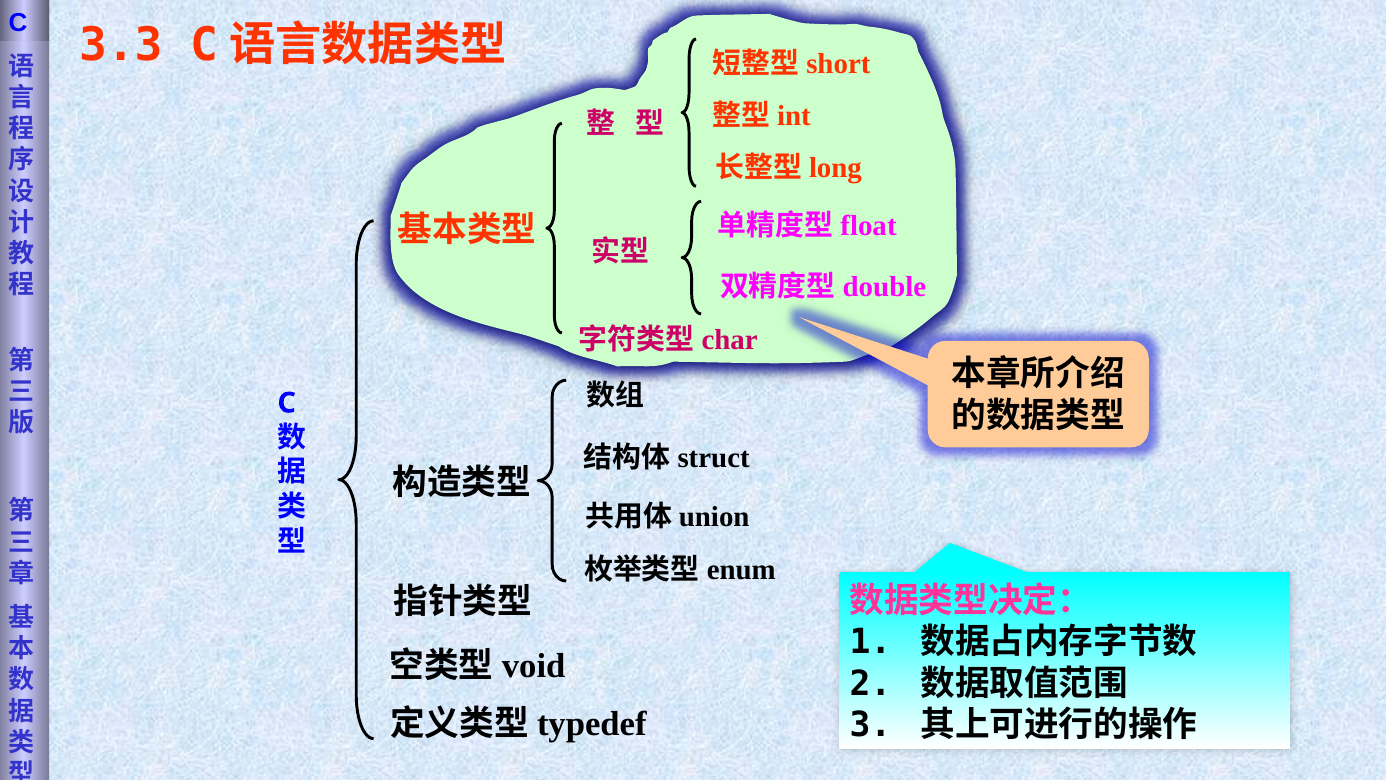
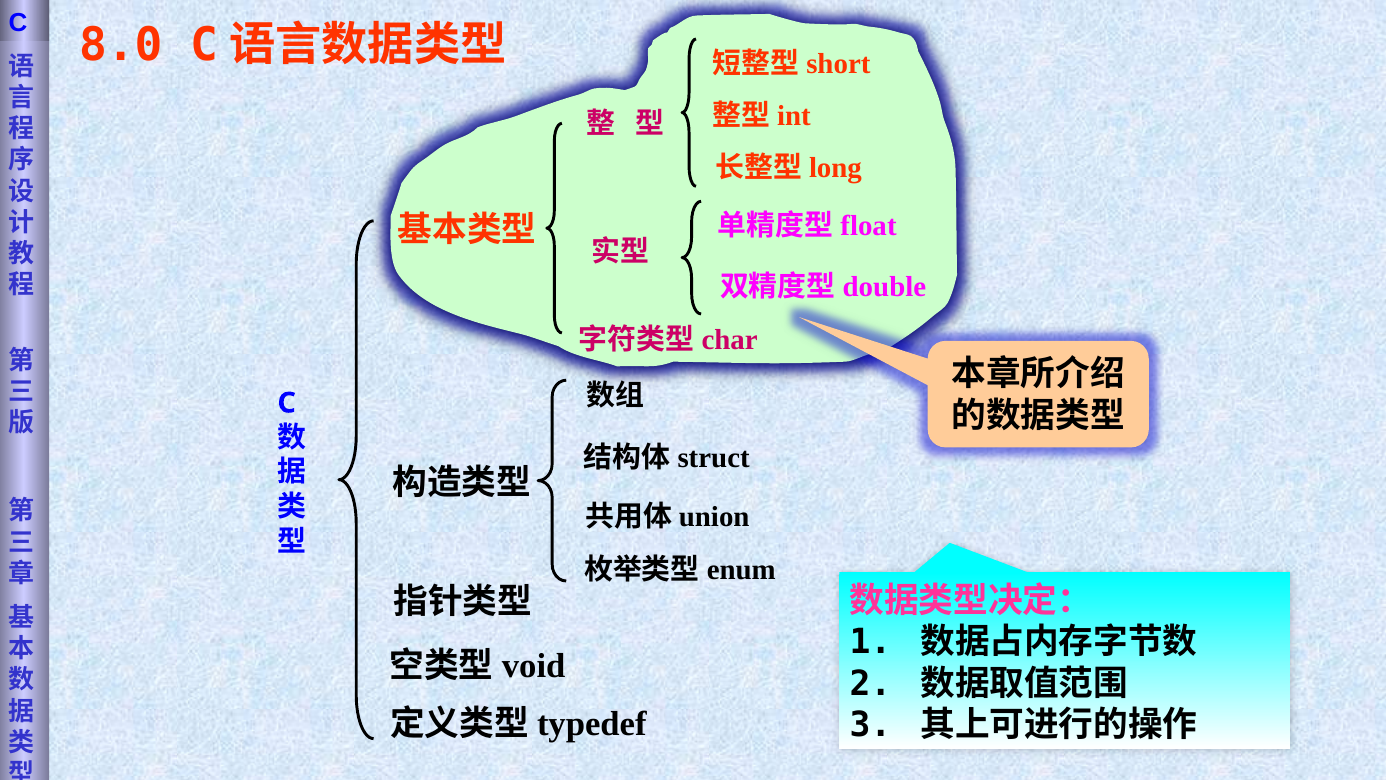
3.3: 3.3 -> 8.0 (121, 46)
